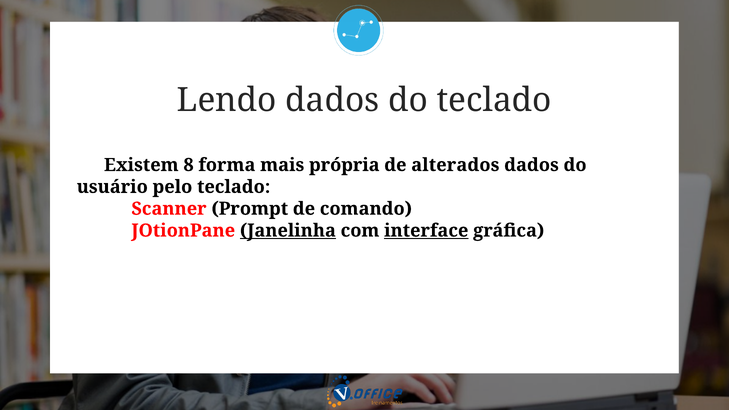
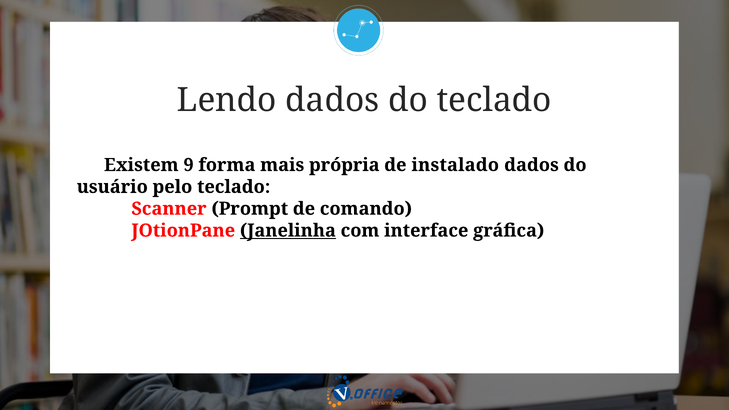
8: 8 -> 9 (189, 165)
alterados: alterados -> instalado (455, 165)
interface underline: present -> none (426, 231)
